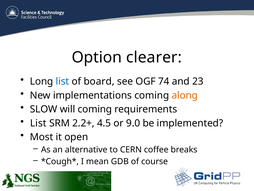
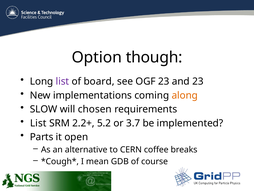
clearer: clearer -> though (154, 57)
list colour: blue -> purple (62, 81)
OGF 74: 74 -> 23 (164, 81)
will coming: coming -> chosen (95, 109)
4.5: 4.5 -> 5.2 (104, 123)
9.0: 9.0 -> 3.7 (133, 123)
Most: Most -> Parts (42, 137)
